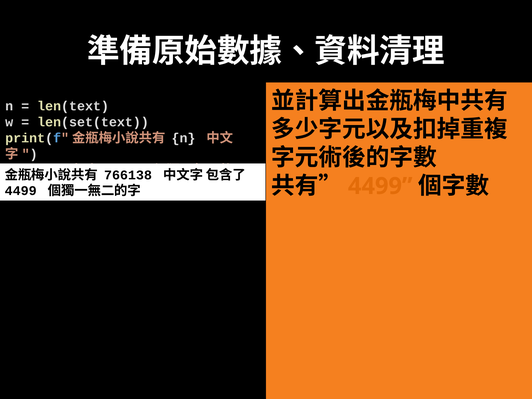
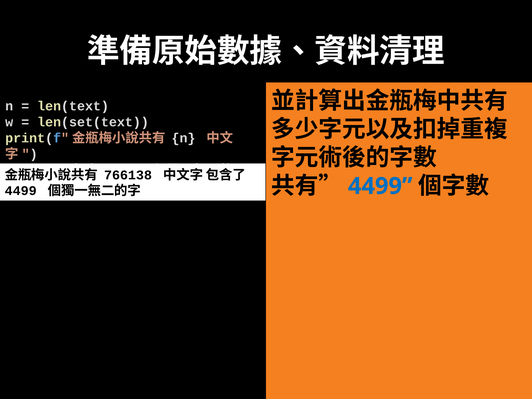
4499 colour: orange -> blue (380, 186)
